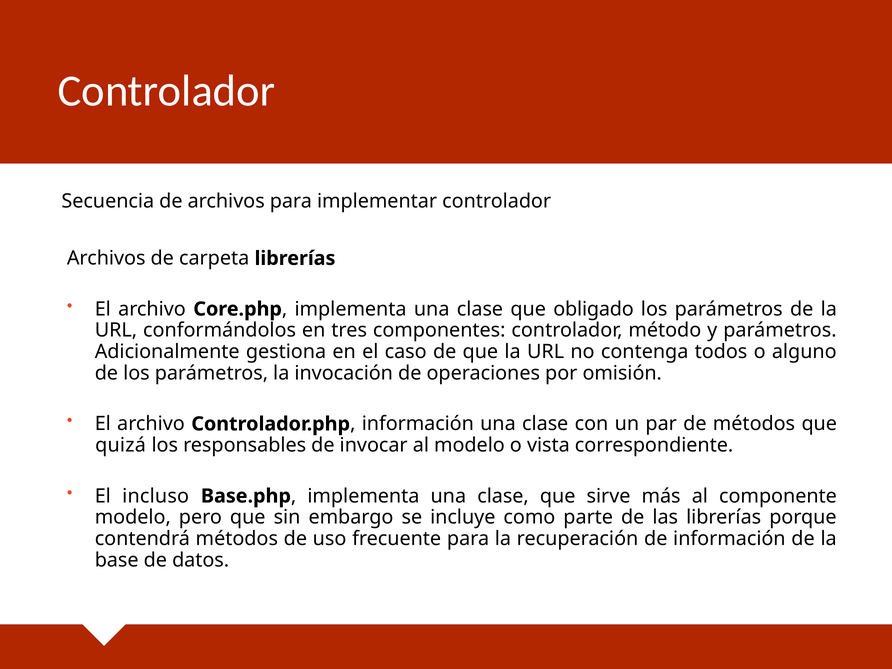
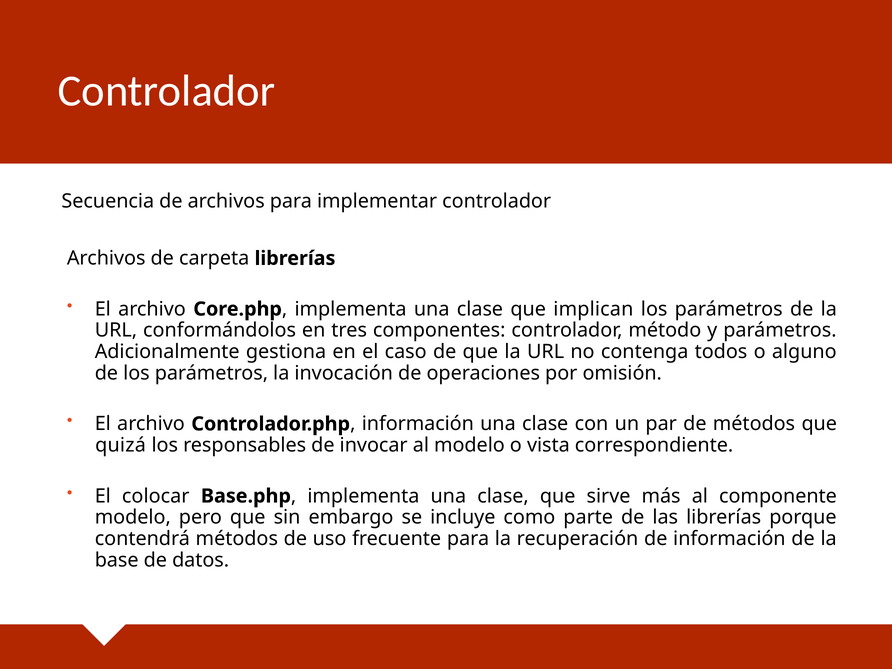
obligado: obligado -> implican (593, 309)
incluso: incluso -> colocar (156, 496)
